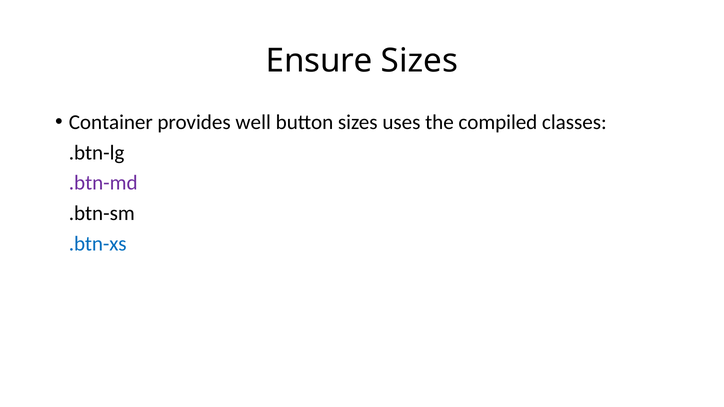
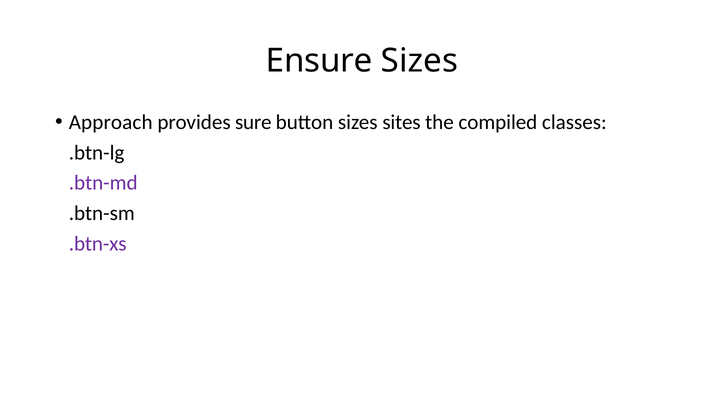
Container: Container -> Approach (111, 122)
well: well -> sure (253, 122)
uses: uses -> sites (401, 122)
.btn-xs colour: blue -> purple (98, 244)
